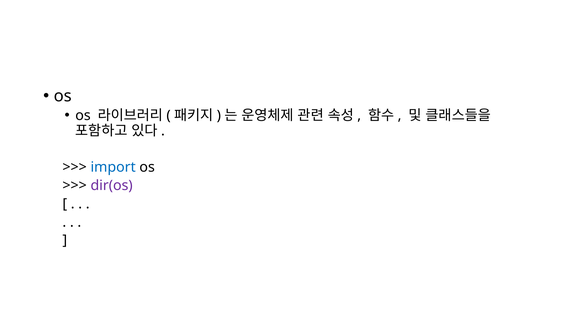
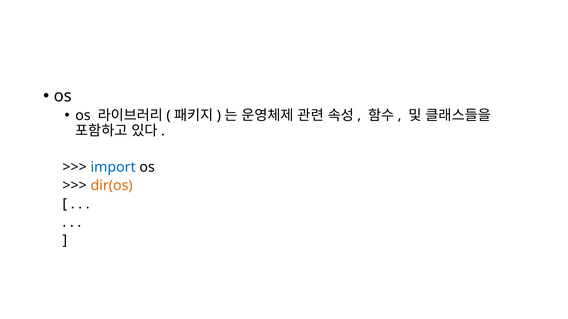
dir(os colour: purple -> orange (112, 186)
